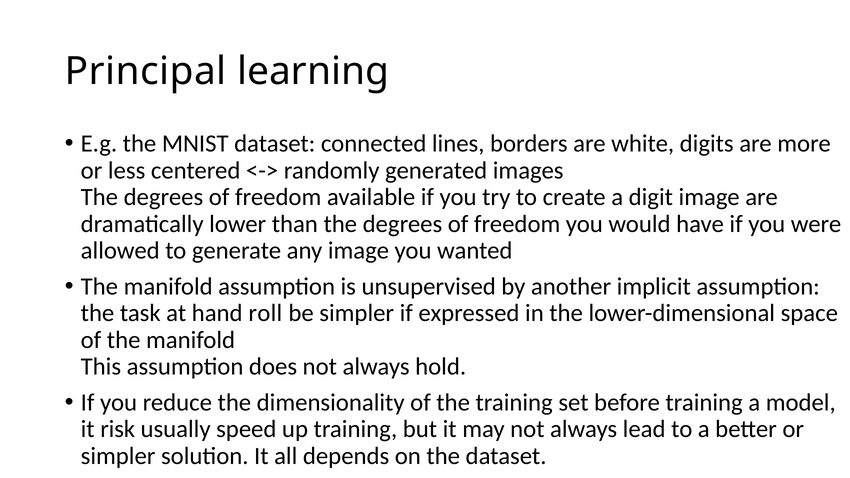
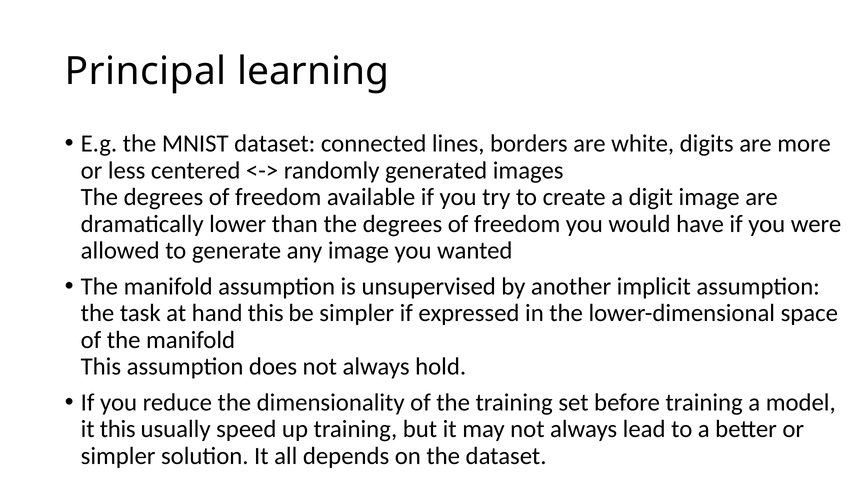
hand roll: roll -> this (266, 313)
it risk: risk -> this (118, 429)
